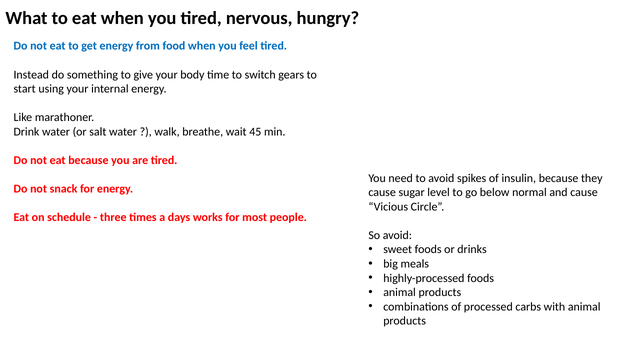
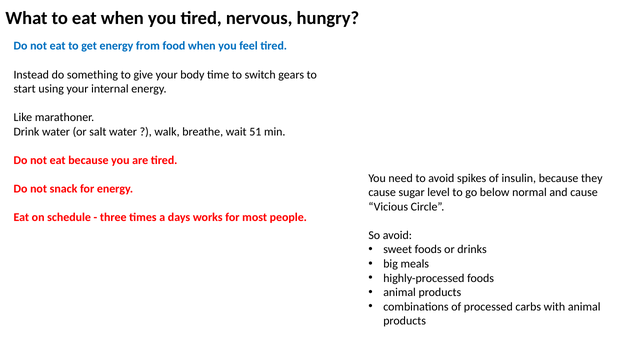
45: 45 -> 51 (255, 132)
